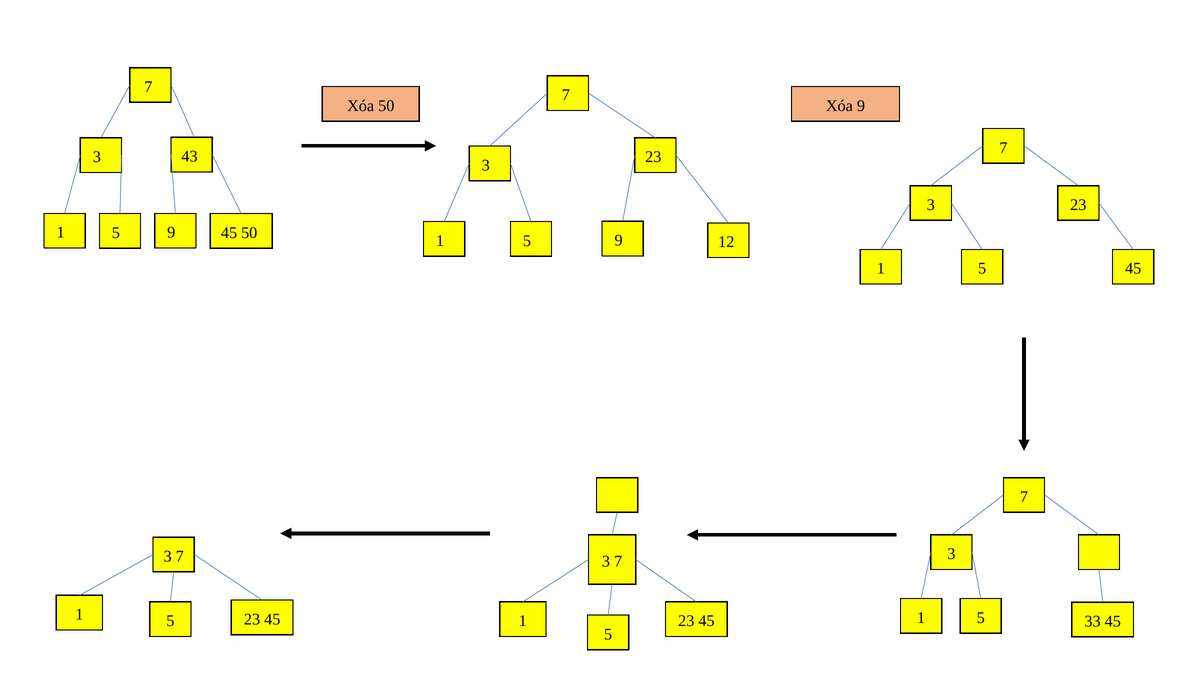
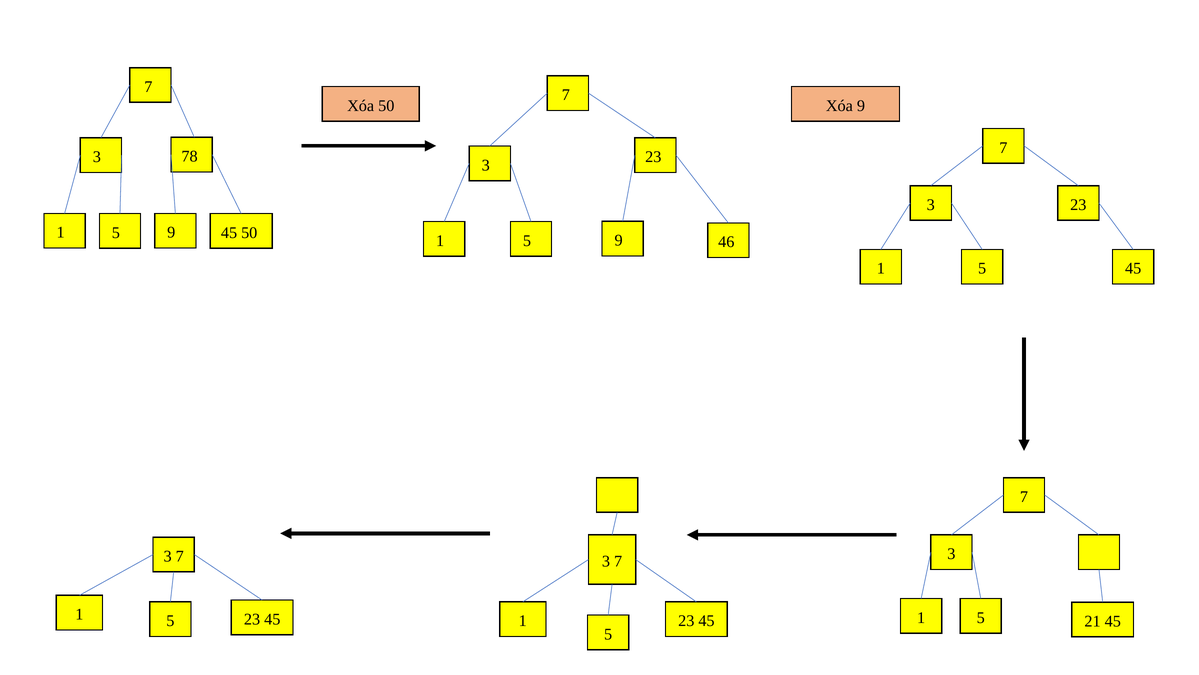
43: 43 -> 78 (190, 156)
12: 12 -> 46 (726, 242)
33: 33 -> 21 (1093, 621)
